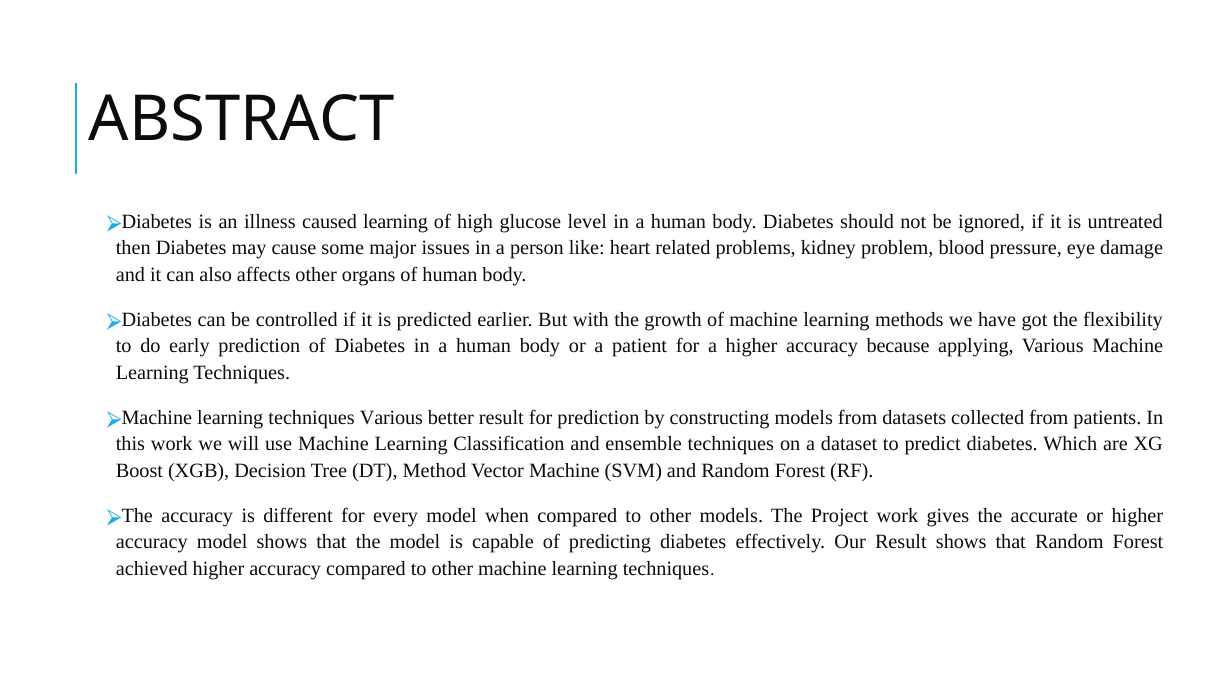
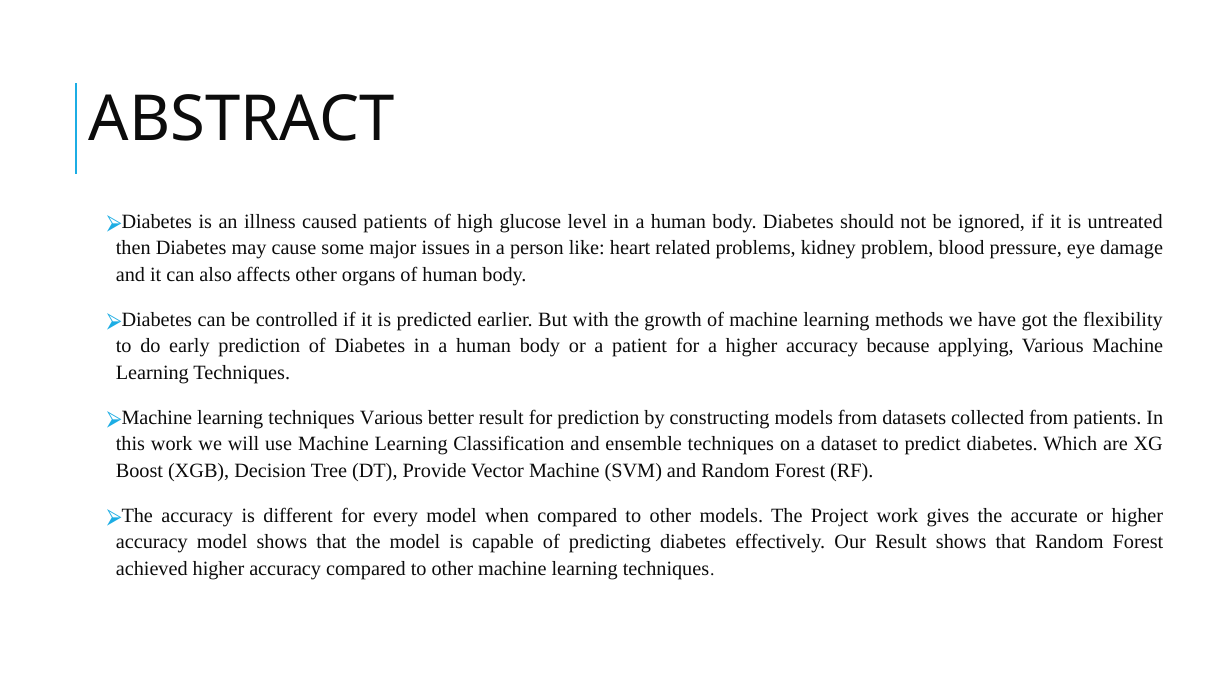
caused learning: learning -> patients (395, 221)
Method: Method -> Provide (434, 471)
